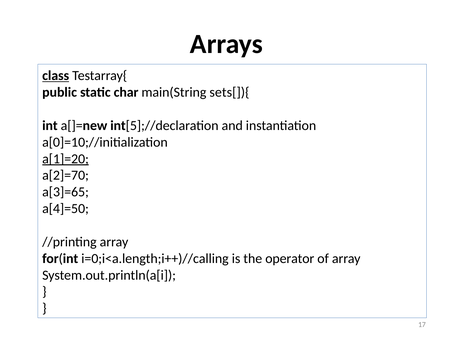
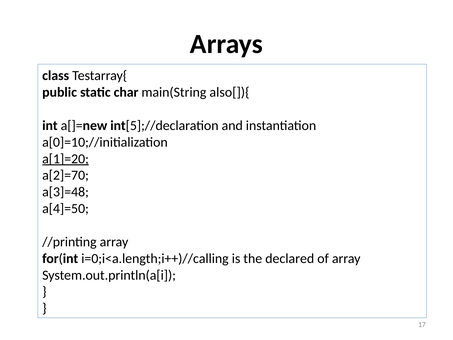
class underline: present -> none (56, 76)
sets[]){: sets[]){ -> also[]){ (229, 92)
a[3]=65: a[3]=65 -> a[3]=48 (66, 192)
operator: operator -> declared (290, 258)
